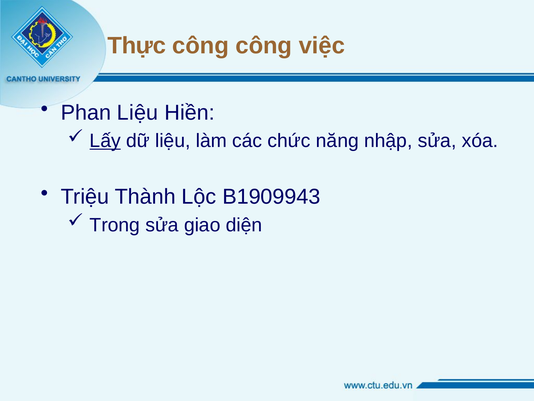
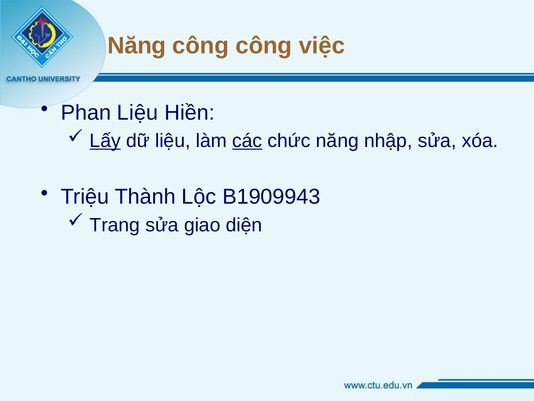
Thực: Thực -> Năng (137, 46)
các underline: none -> present (247, 141)
Trong: Trong -> Trang (115, 225)
